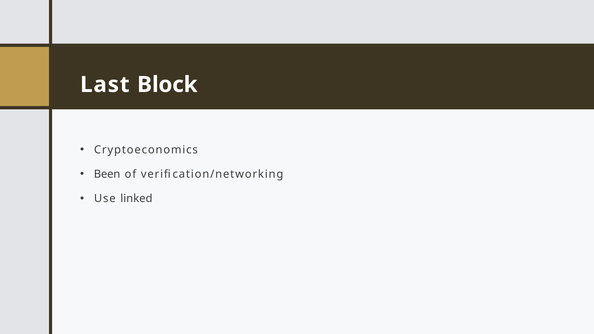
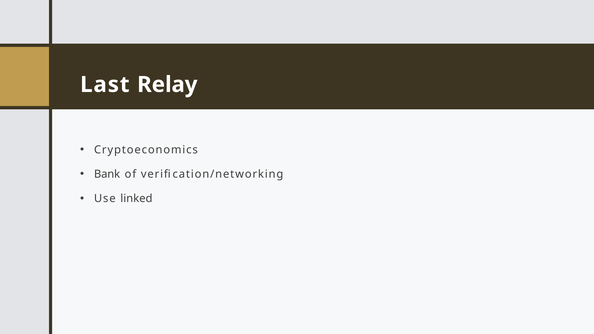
Block: Block -> Relay (167, 85)
Been: Been -> Bank (107, 174)
